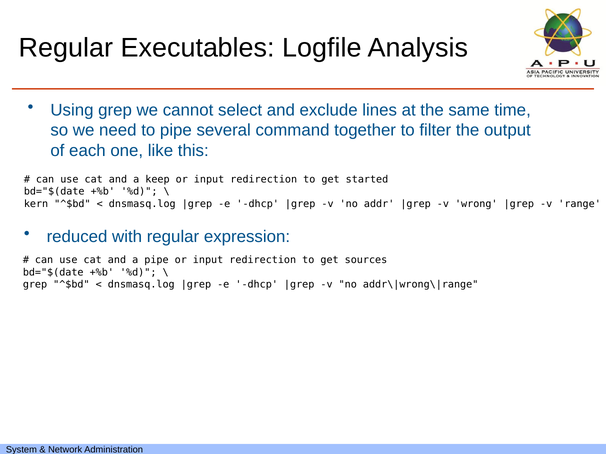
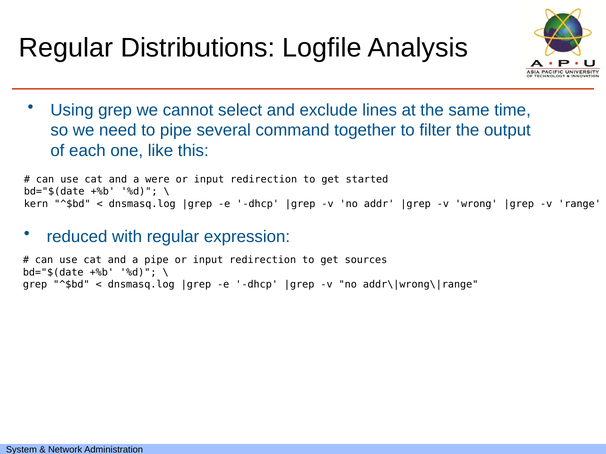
Executables: Executables -> Distributions (198, 48)
keep: keep -> were (157, 180)
